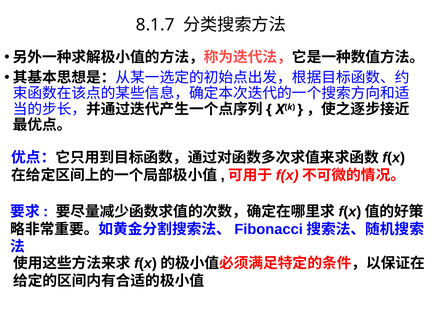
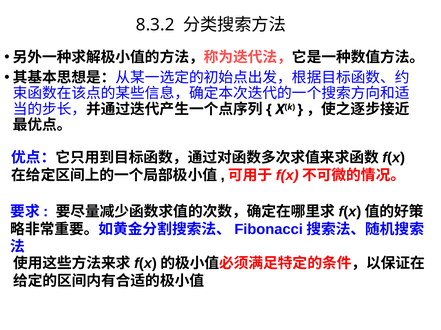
8.1.7: 8.1.7 -> 8.3.2 (155, 25)
